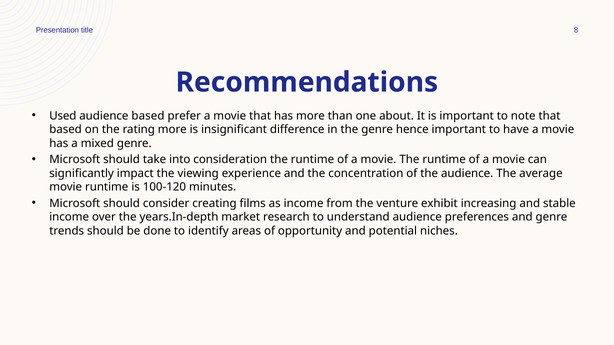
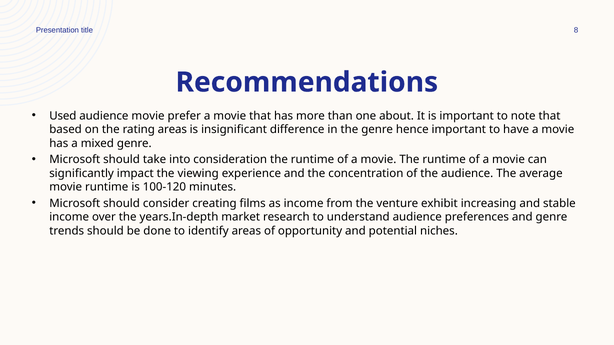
audience based: based -> movie (148, 116)
rating more: more -> areas (172, 130)
